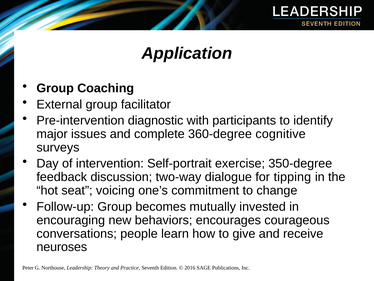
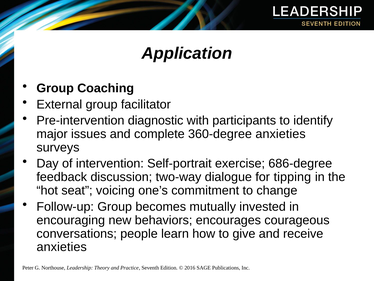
360-degree cognitive: cognitive -> anxieties (281, 134)
350-degree: 350-degree -> 686-degree (300, 163)
neuroses: neuroses -> anxieties (62, 247)
